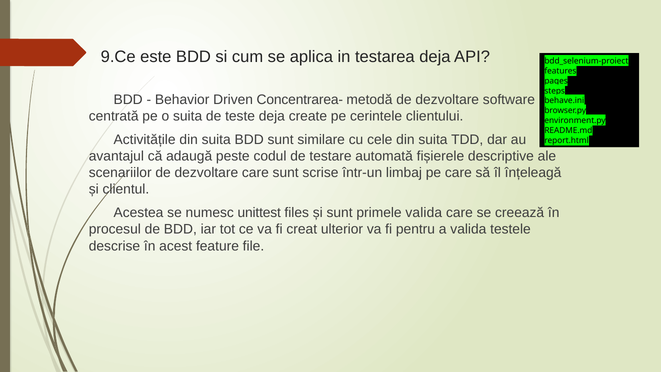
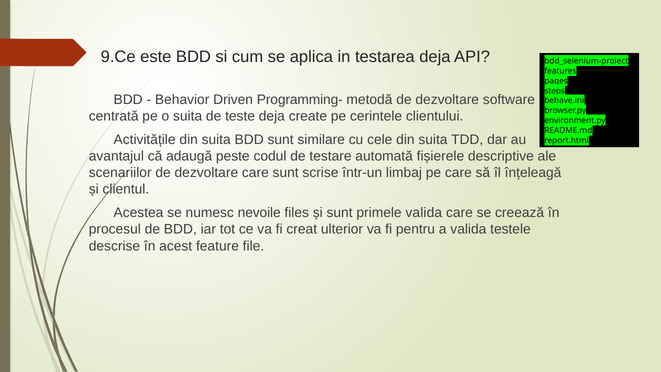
Concentrarea-: Concentrarea- -> Programming- (300, 100)
unittest: unittest -> nevoile (259, 213)
